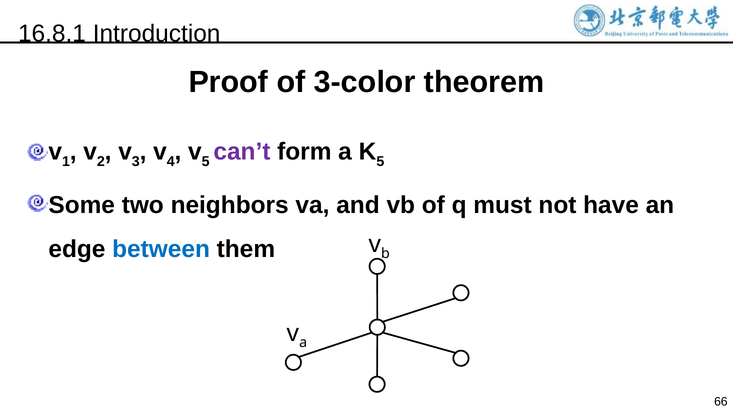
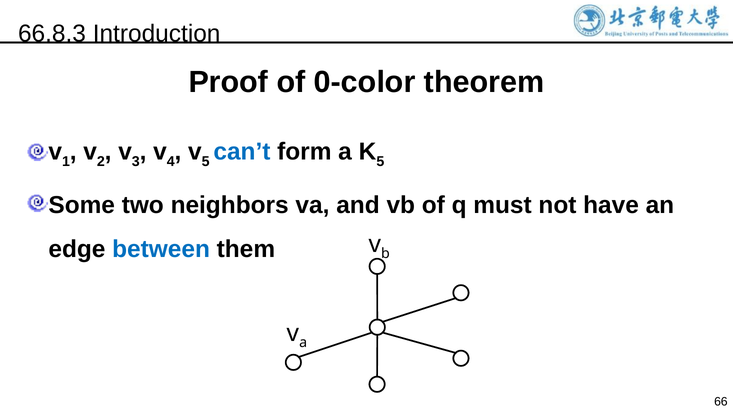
16.8.1: 16.8.1 -> 66.8.3 (52, 34)
3-color: 3-color -> 0-color (365, 82)
can’t colour: purple -> blue (242, 152)
